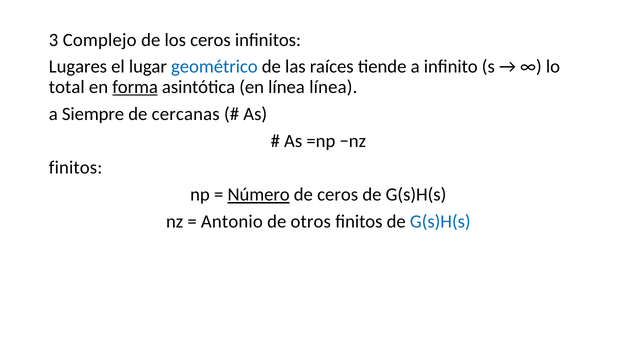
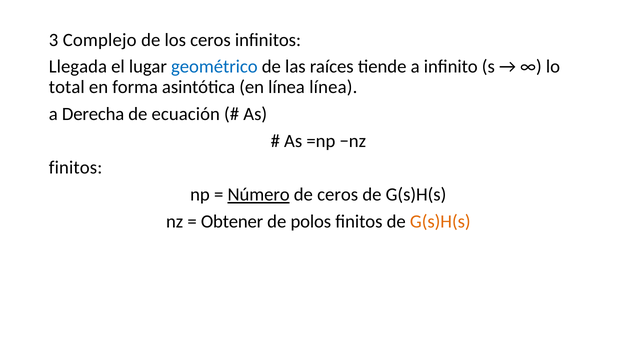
Lugares: Lugares -> Llegada (78, 67)
forma underline: present -> none (135, 87)
Siempre: Siempre -> Derecha (93, 114)
cercanas: cercanas -> ecuación (186, 114)
Antonio: Antonio -> Obtener (232, 221)
otros: otros -> polos (311, 221)
G(s)H(s colour: blue -> orange (440, 221)
